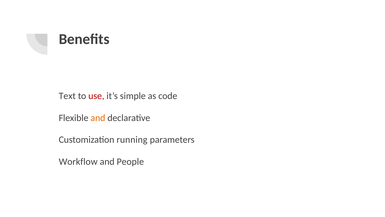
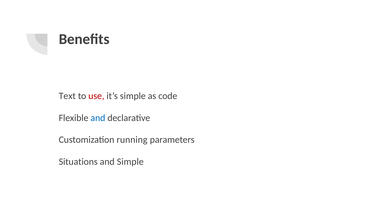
and colour: orange -> blue (98, 118)
Workflow: Workflow -> Situations (78, 161)
and People: People -> Simple (130, 161)
